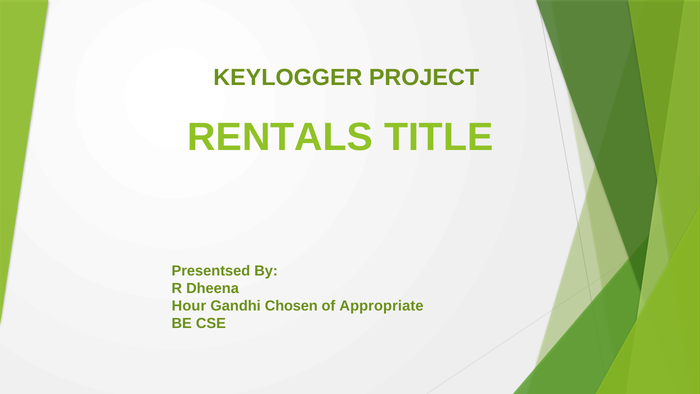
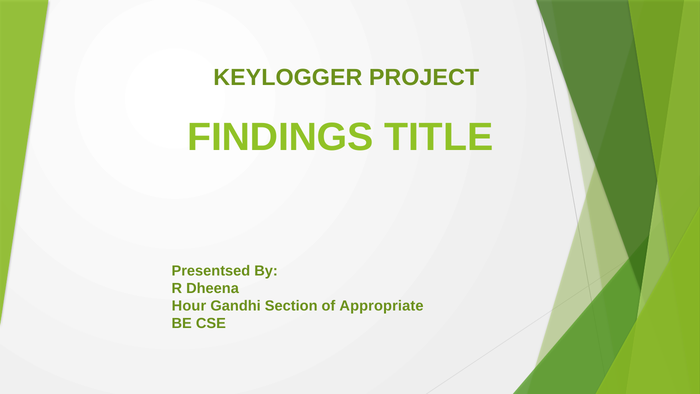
RENTALS: RENTALS -> FINDINGS (280, 137)
Chosen: Chosen -> Section (291, 306)
